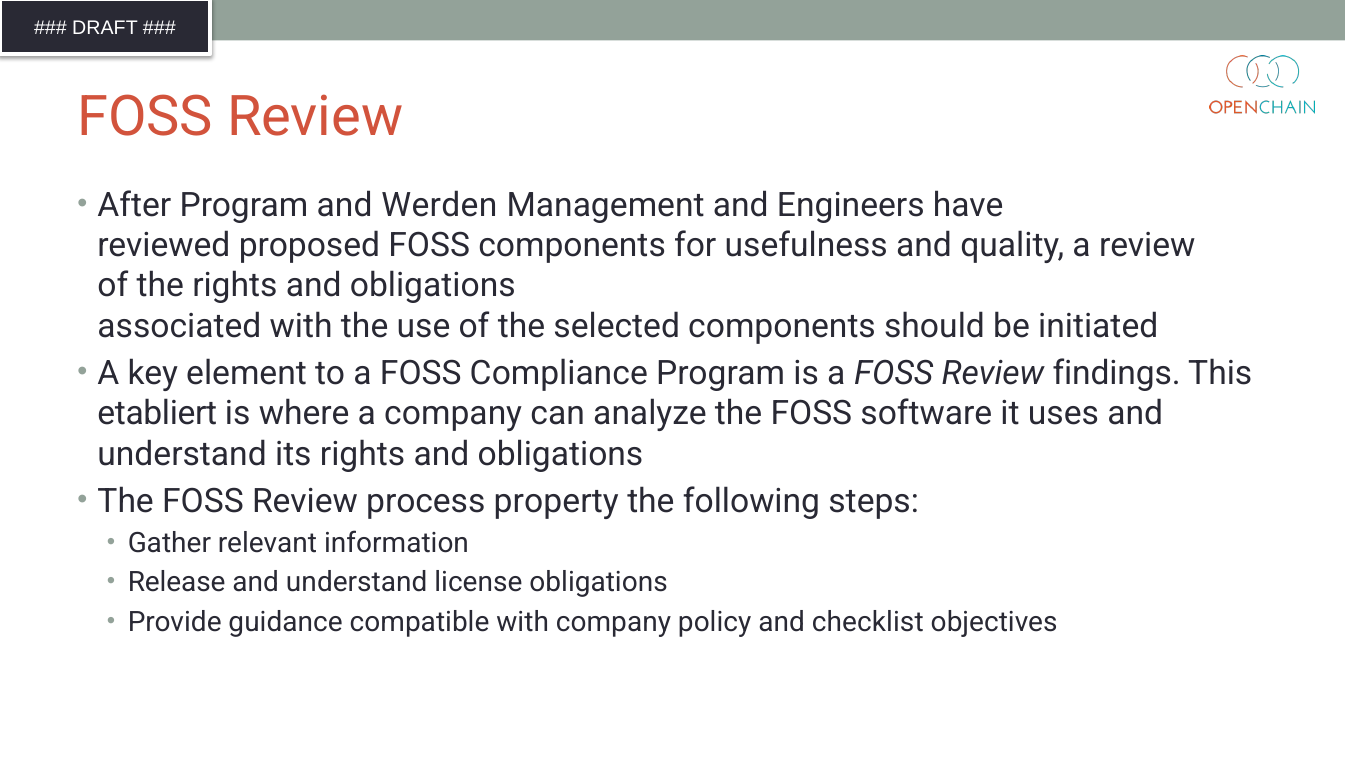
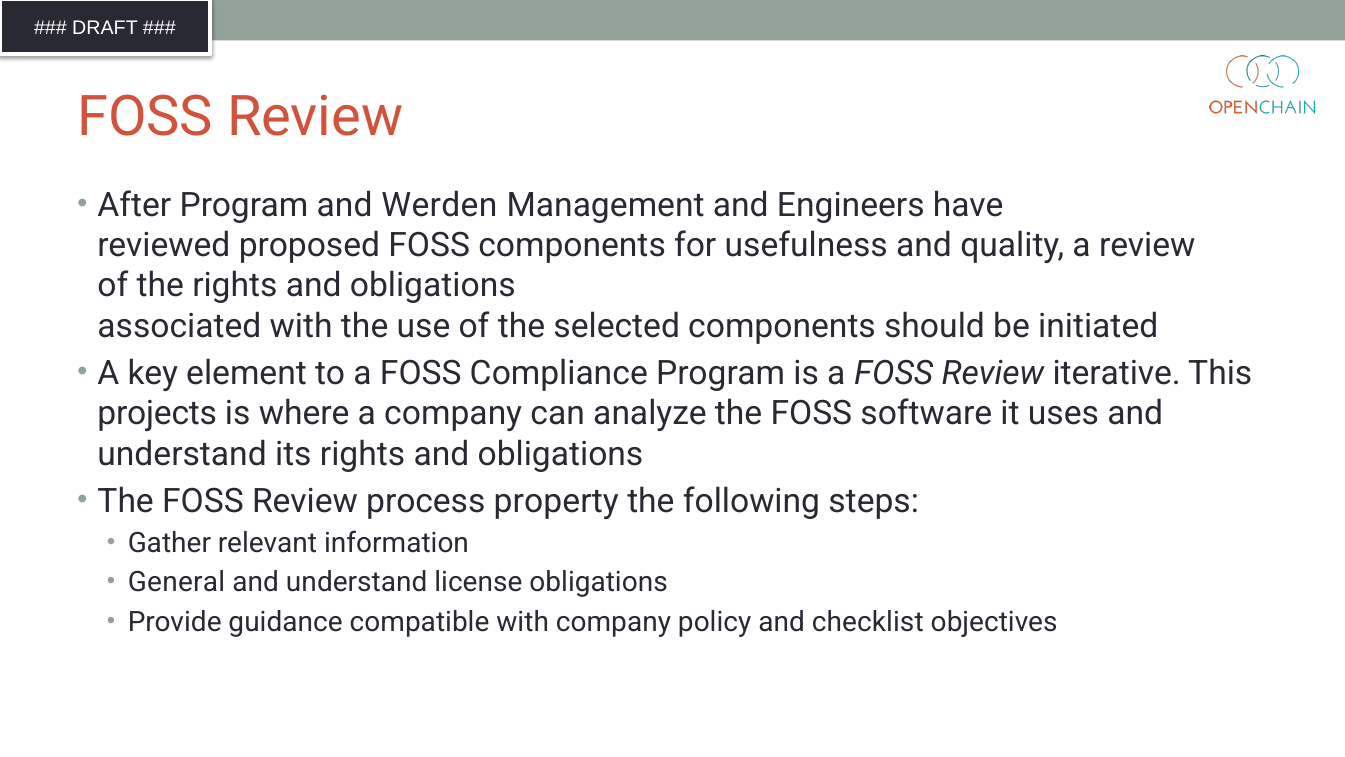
findings: findings -> iterative (1117, 373)
etabliert: etabliert -> projects (157, 413)
Release: Release -> General (176, 582)
